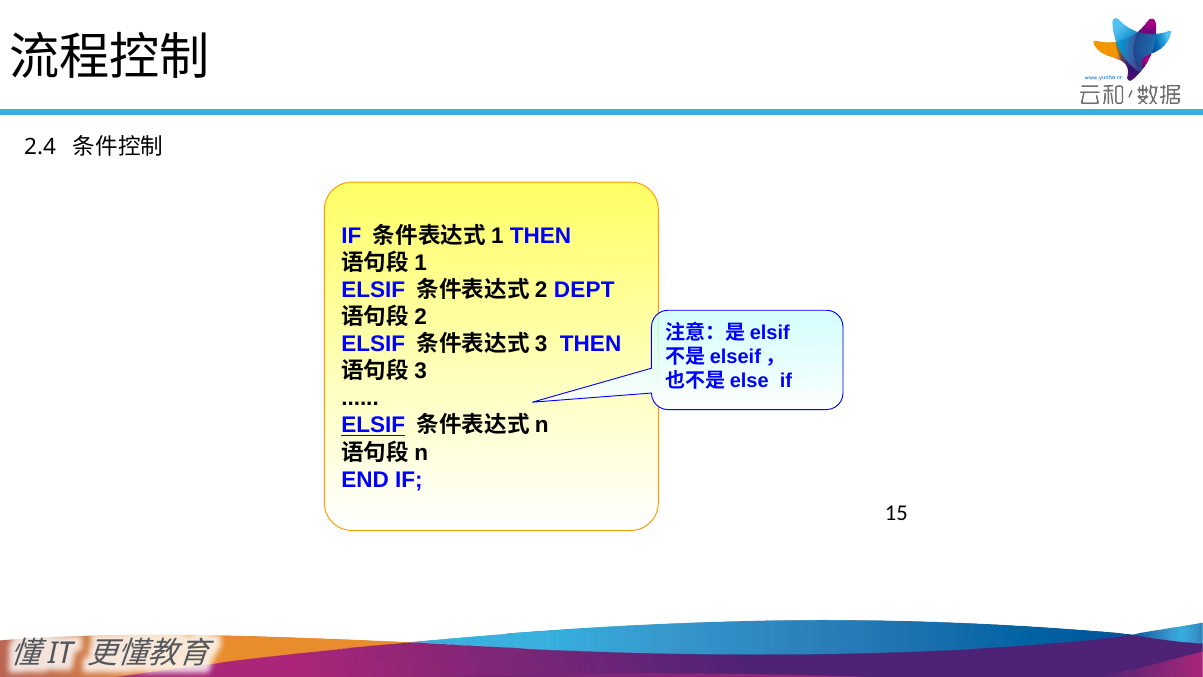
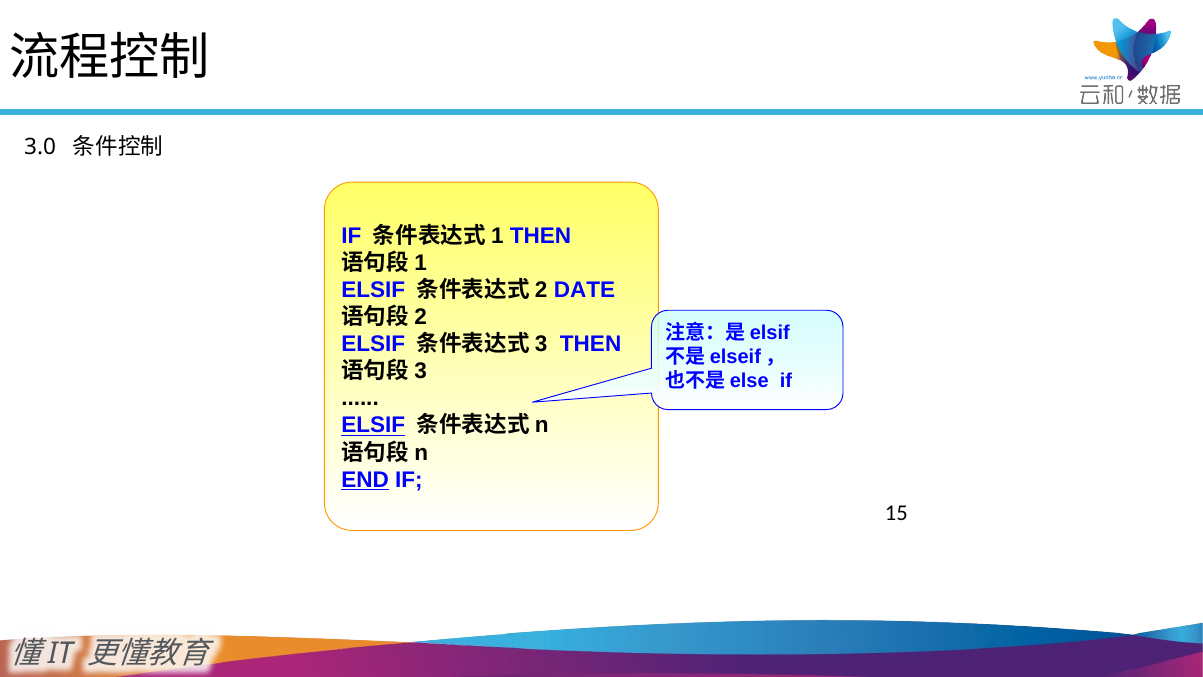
2.4: 2.4 -> 3.0 (40, 147)
DEPT: DEPT -> DATE (584, 290)
END underline: none -> present (365, 479)
